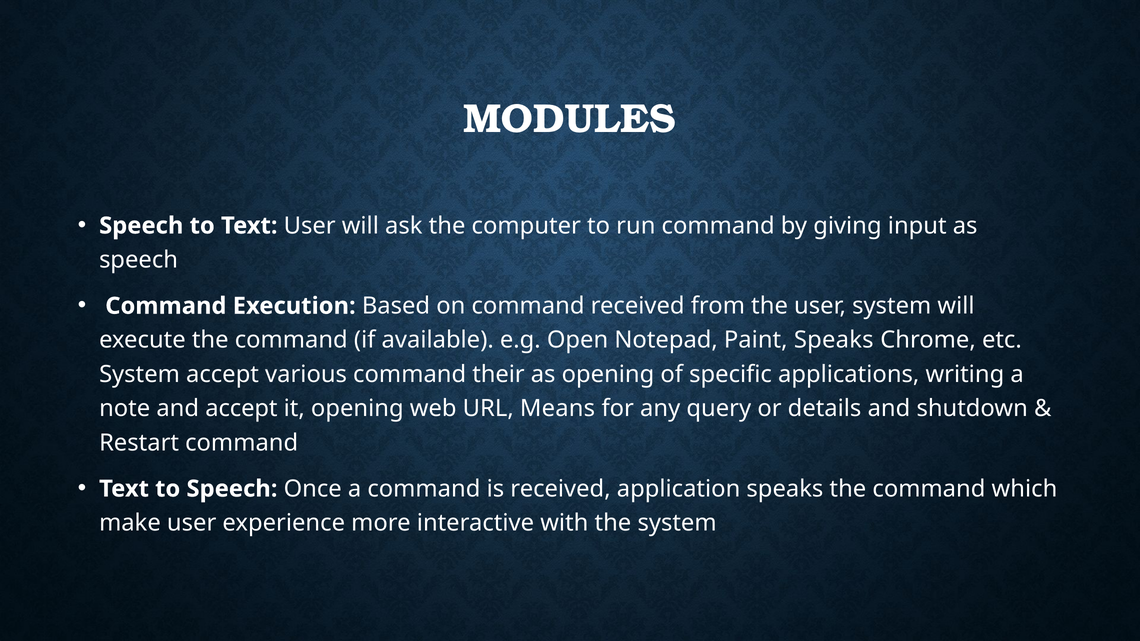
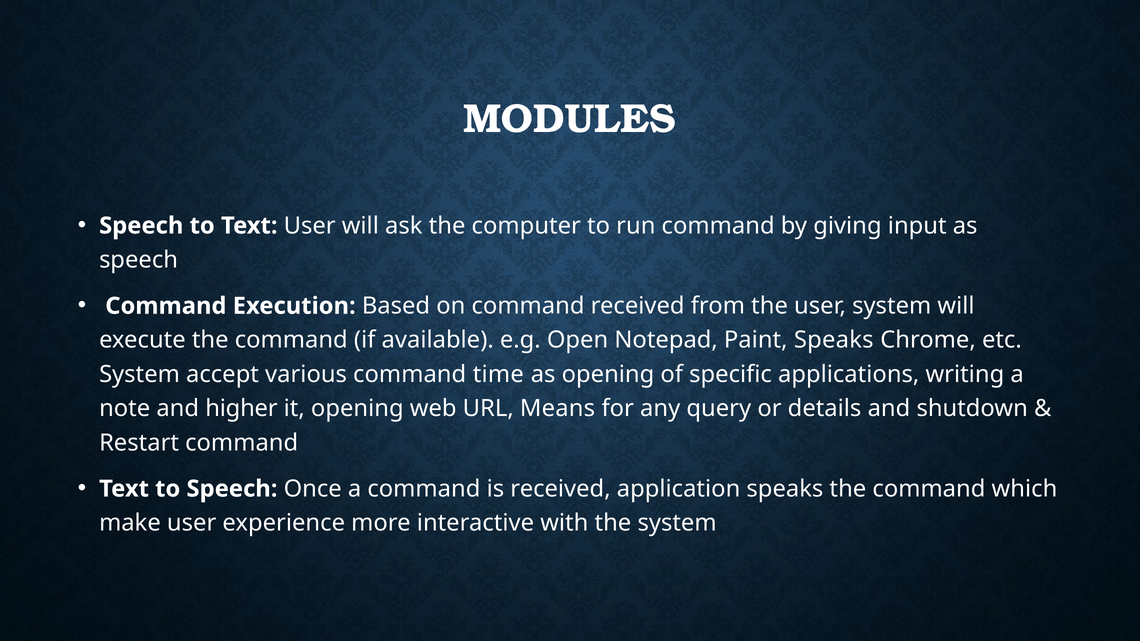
their: their -> time (498, 374)
and accept: accept -> higher (241, 409)
